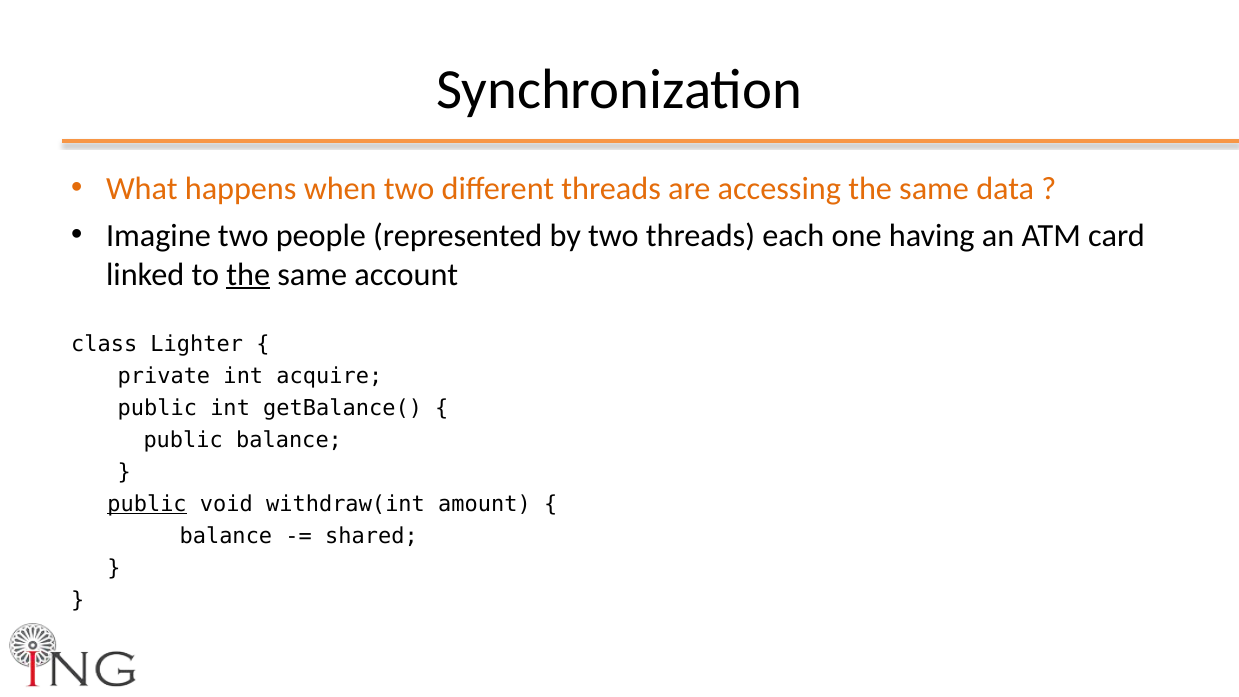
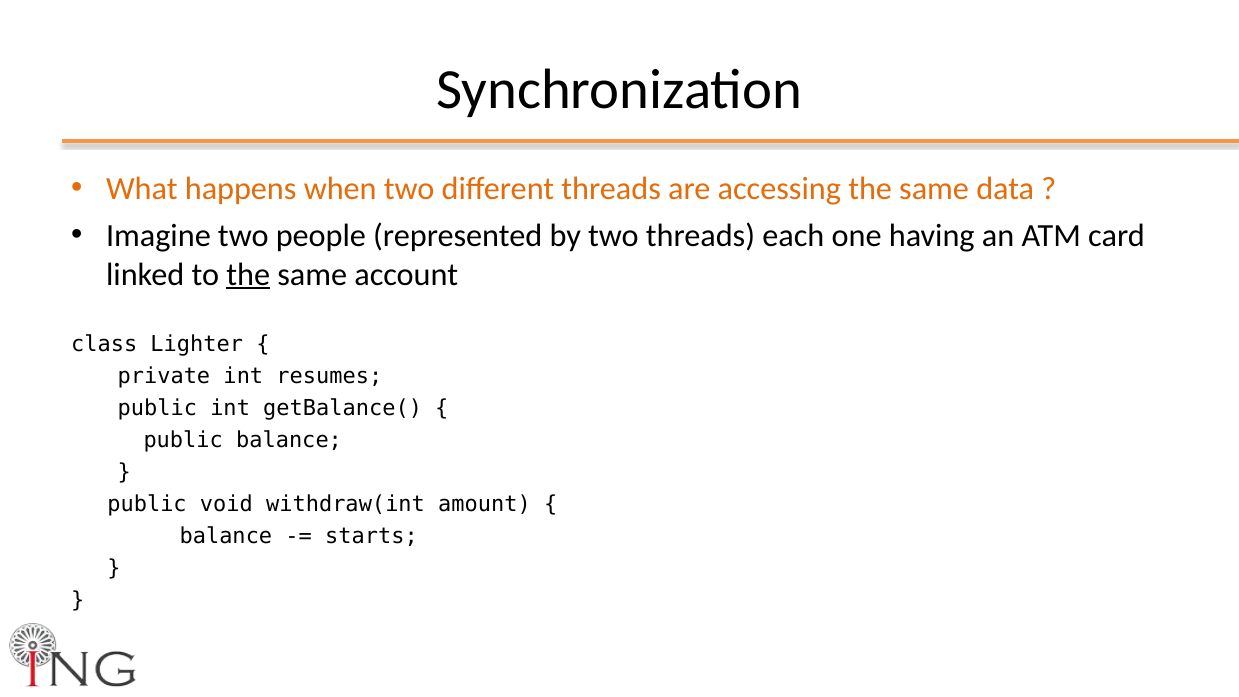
acquire: acquire -> resumes (329, 376)
public underline: present -> none (147, 504)
shared: shared -> starts (372, 536)
